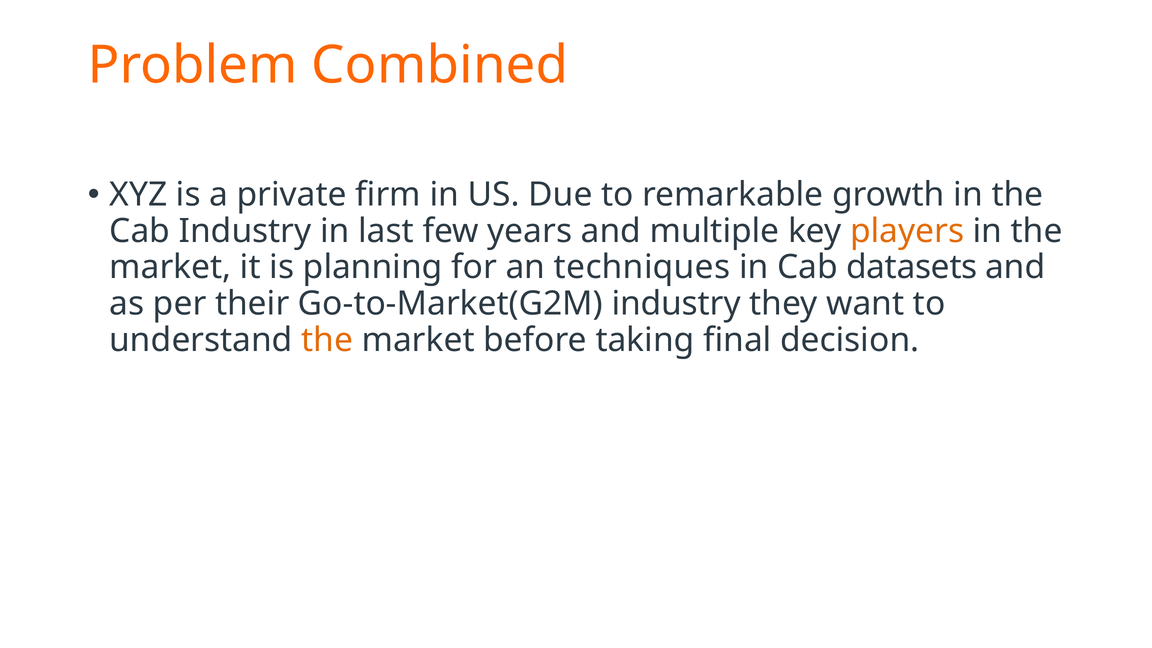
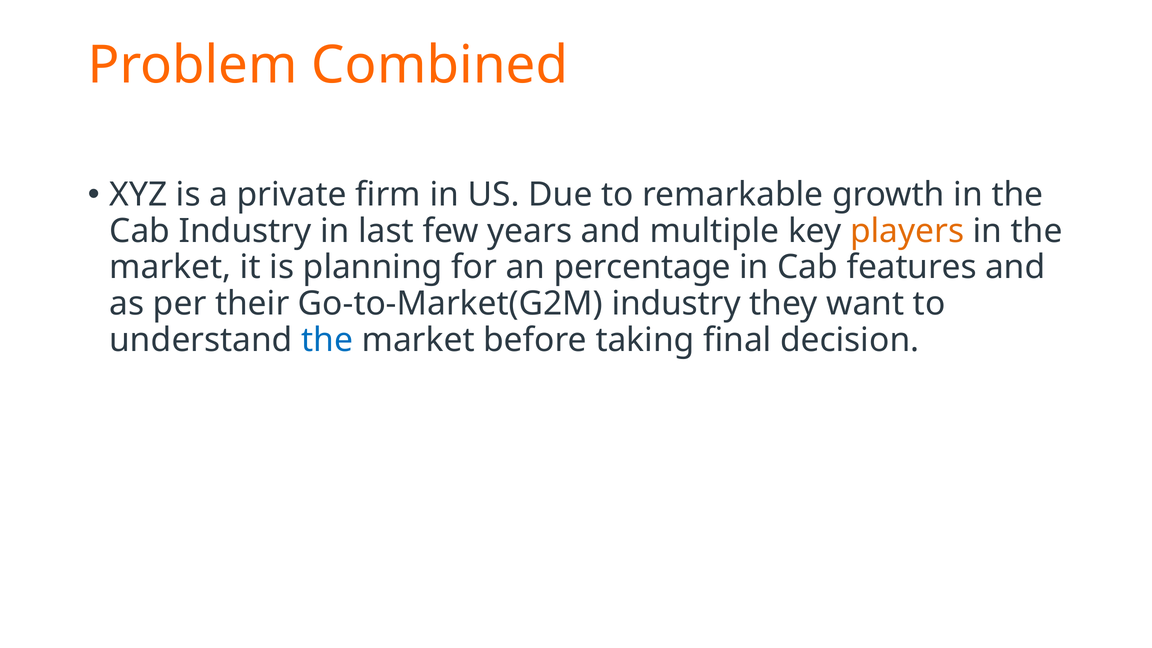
techniques: techniques -> percentage (642, 267)
datasets: datasets -> features (912, 267)
the colour: orange -> blue (327, 340)
